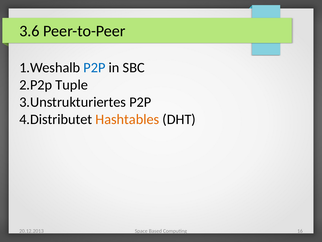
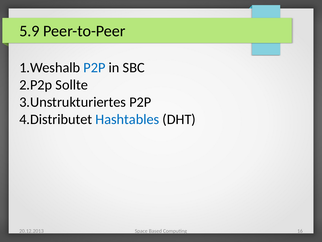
3.6: 3.6 -> 5.9 (29, 31)
Tuple: Tuple -> Sollte (72, 85)
Hashtables colour: orange -> blue (127, 119)
